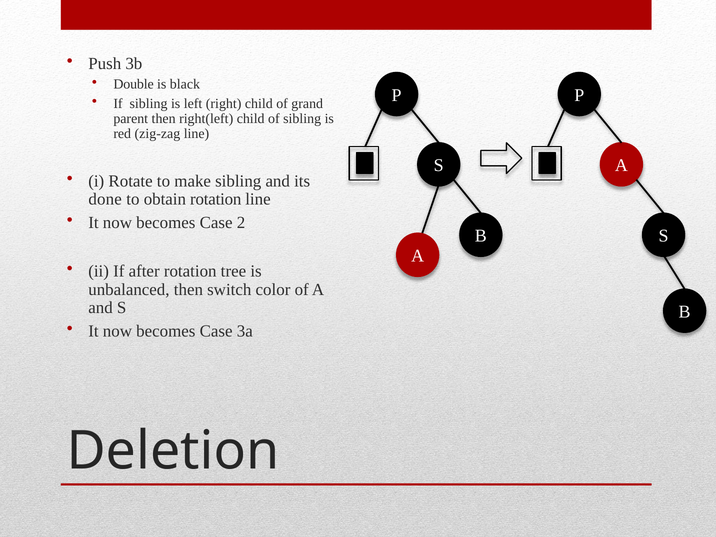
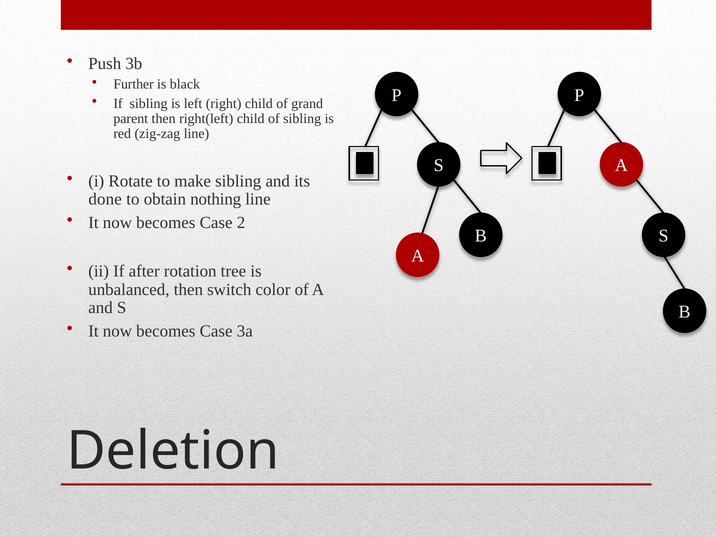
Double: Double -> Further (134, 84)
obtain rotation: rotation -> nothing (216, 199)
